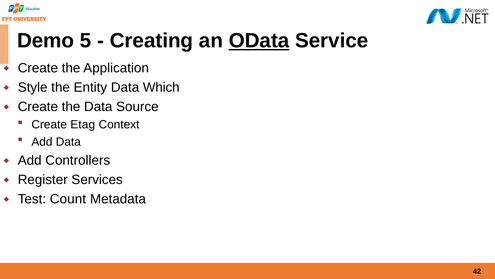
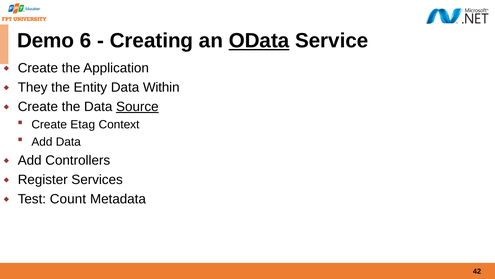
5: 5 -> 6 (86, 41)
Style: Style -> They (33, 87)
Which: Which -> Within (161, 87)
Source underline: none -> present (137, 107)
